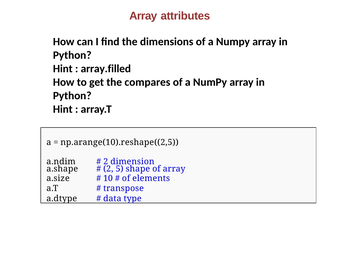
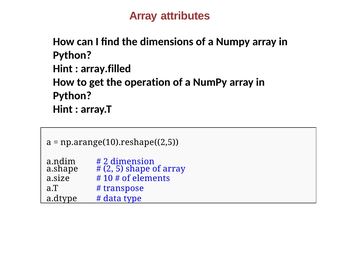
compares: compares -> operation (147, 82)
